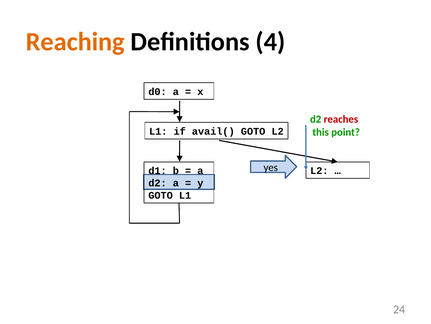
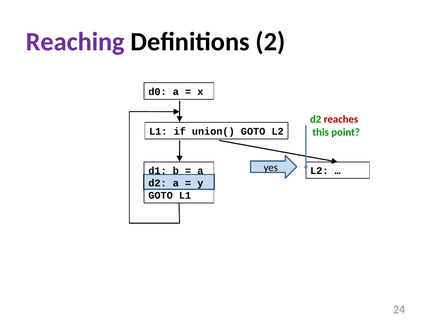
Reaching colour: orange -> purple (75, 42)
4: 4 -> 2 (271, 42)
avail(: avail( -> union( (213, 131)
